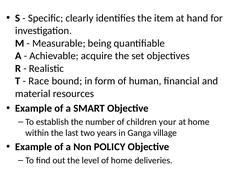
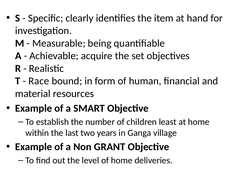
your: your -> least (168, 122)
POLICY: POLICY -> GRANT (110, 147)
